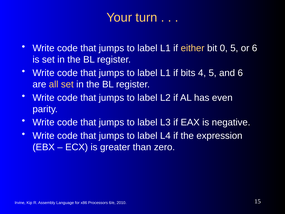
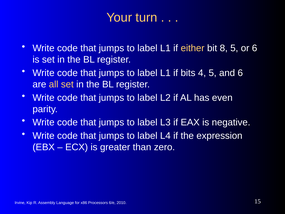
0: 0 -> 8 (224, 48)
